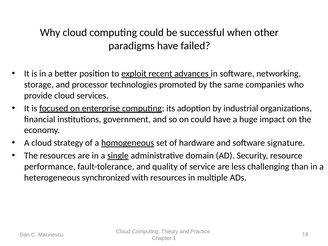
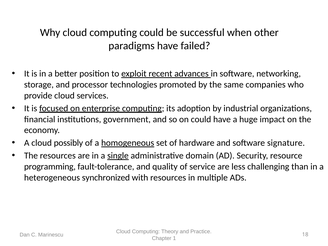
strategy: strategy -> possibly (68, 143)
performance: performance -> programming (50, 167)
